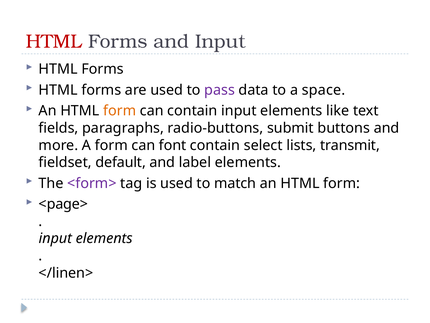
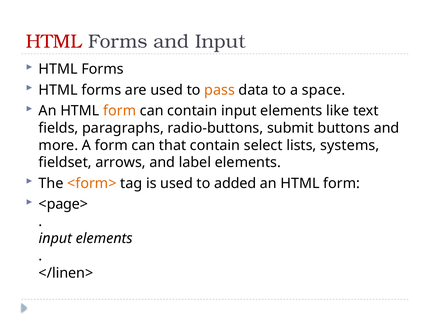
pass colour: purple -> orange (220, 90)
font: font -> that (173, 145)
transmit: transmit -> systems (350, 145)
default: default -> arrows (121, 162)
<form> colour: purple -> orange (92, 183)
match: match -> added (235, 183)
